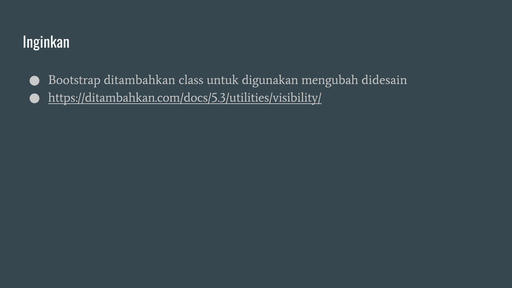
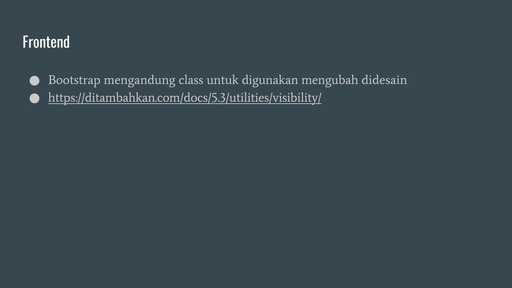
Inginkan: Inginkan -> Frontend (46, 43)
ditambahkan: ditambahkan -> mengandung (140, 80)
